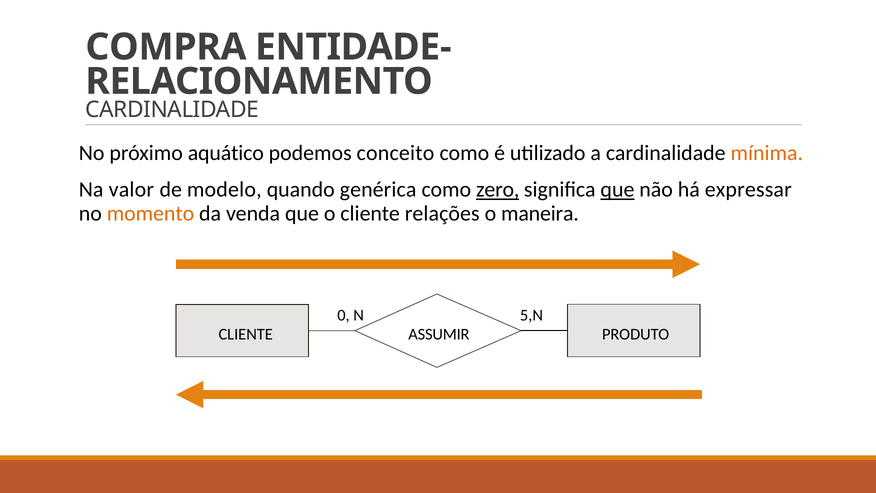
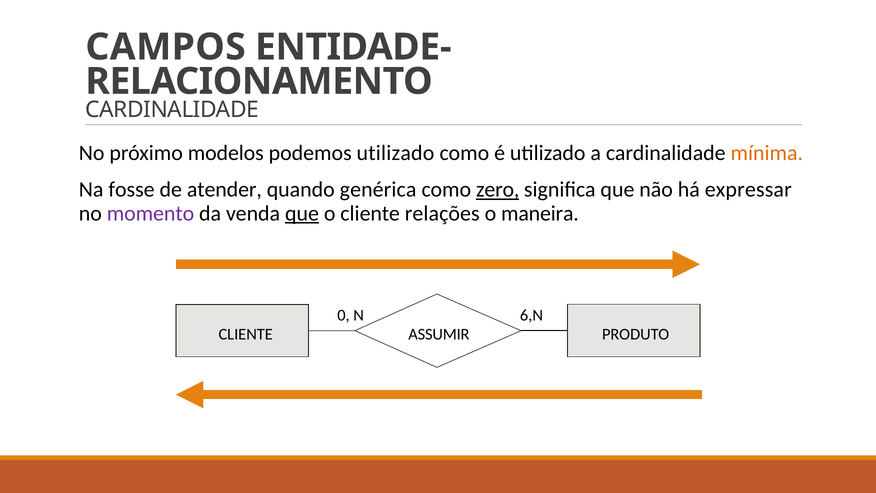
COMPRA: COMPRA -> CAMPOS (166, 47)
aquático: aquático -> modelos (226, 153)
podemos conceito: conceito -> utilizado (395, 153)
valor: valor -> fosse (131, 190)
modelo: modelo -> atender (224, 190)
que underline: present -> none (617, 190)
momento colour: orange -> purple (150, 213)
que underline: none -> present (302, 213)
5,N: 5,N -> 6,N (532, 315)
